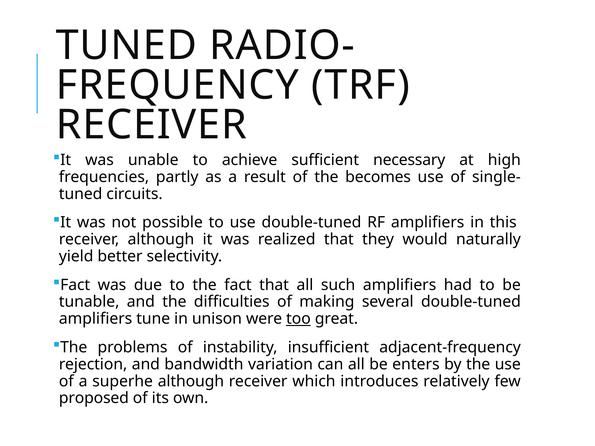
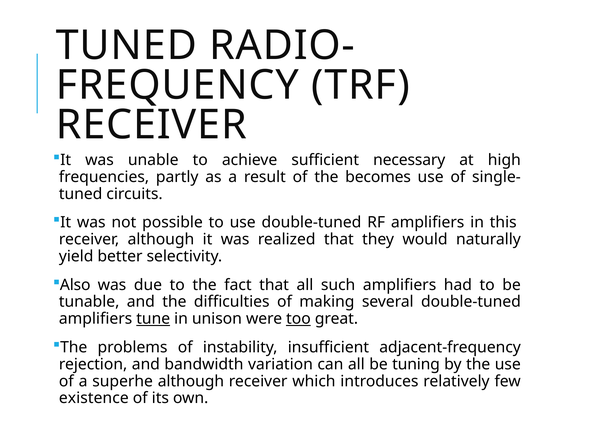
Fact: Fact -> Also (75, 285)
tune underline: none -> present (153, 319)
enters: enters -> tuning (416, 364)
proposed: proposed -> existence (94, 398)
